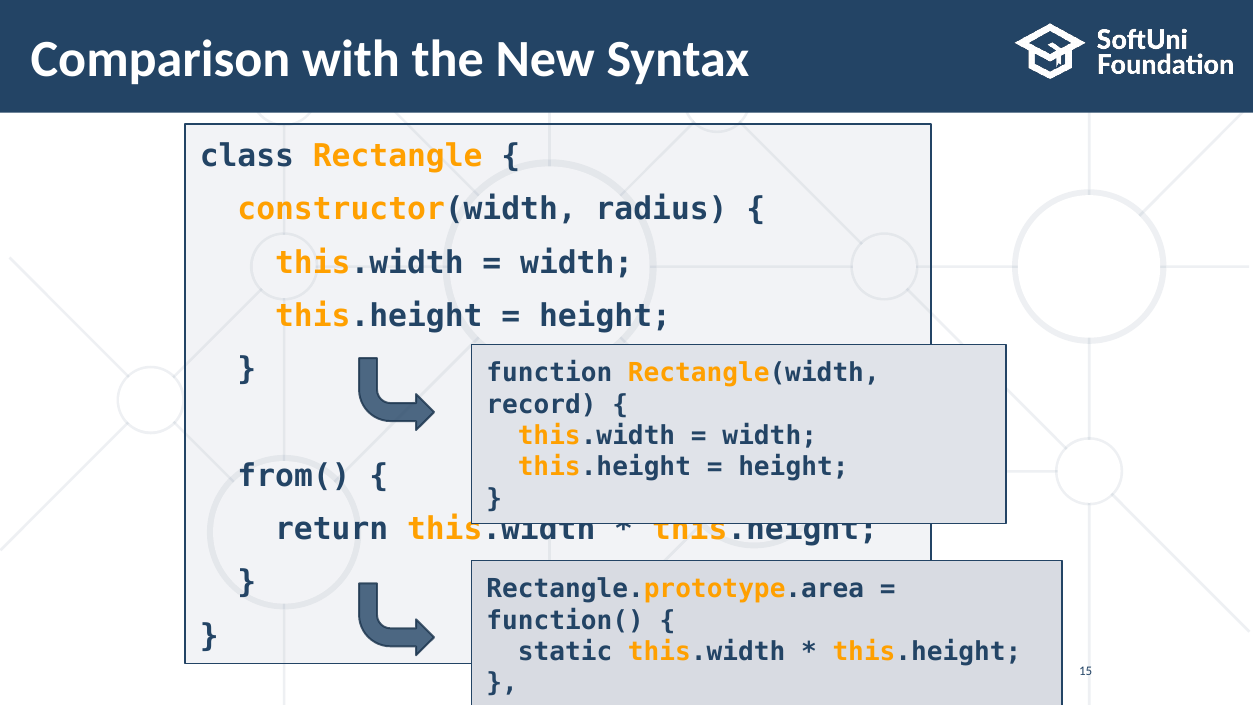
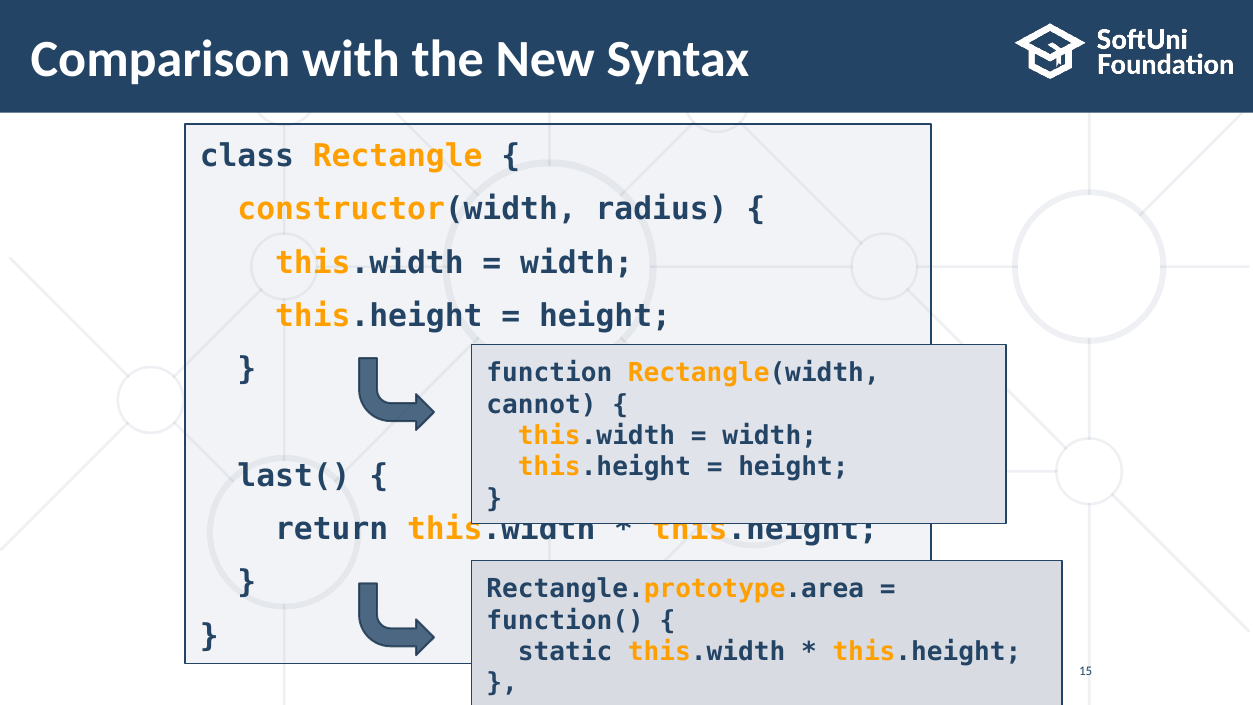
record: record -> cannot (541, 404)
from(: from( -> last( (294, 476)
